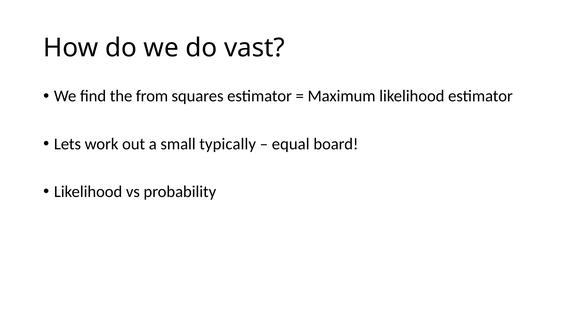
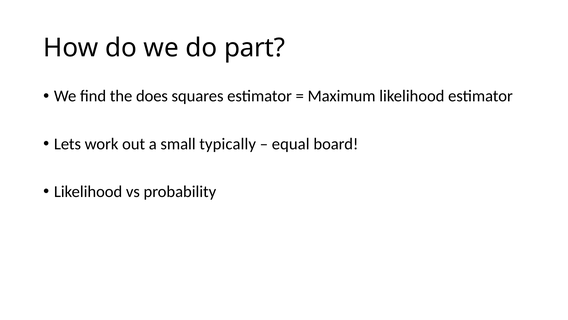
vast: vast -> part (255, 48)
from: from -> does (152, 96)
